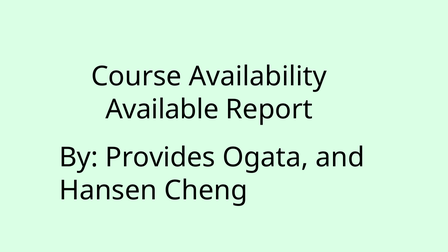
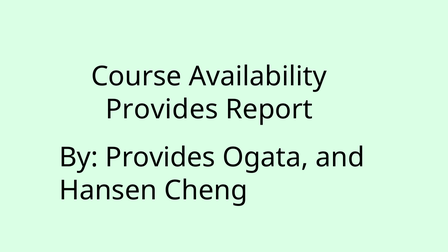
Available: Available -> Provides (162, 109)
